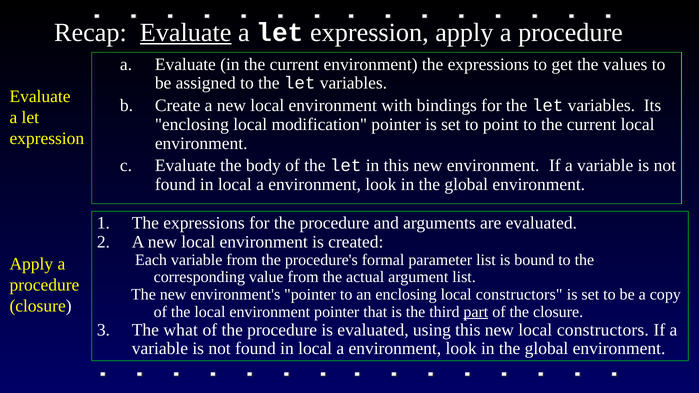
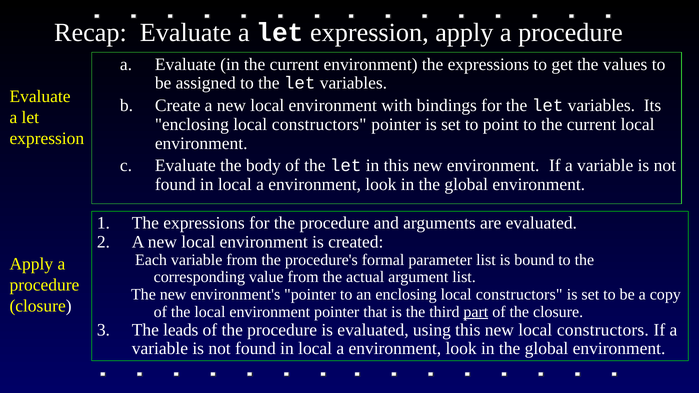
Evaluate underline: present -> none (186, 32)
modification: modification -> constructors (319, 124)
what: what -> leads (181, 330)
